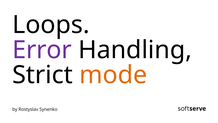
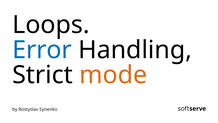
Error colour: purple -> blue (42, 50)
